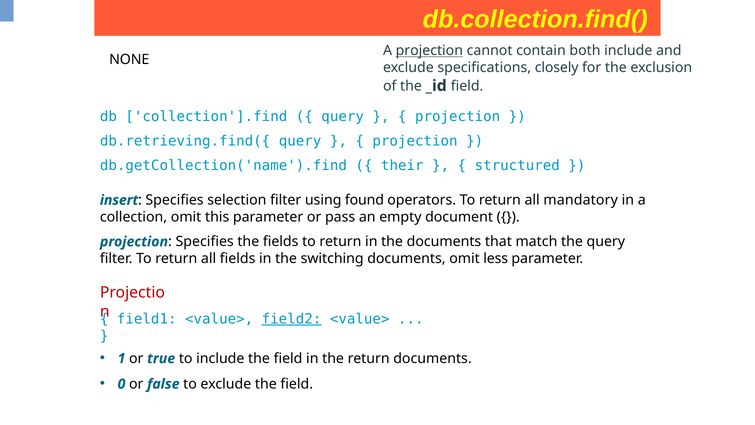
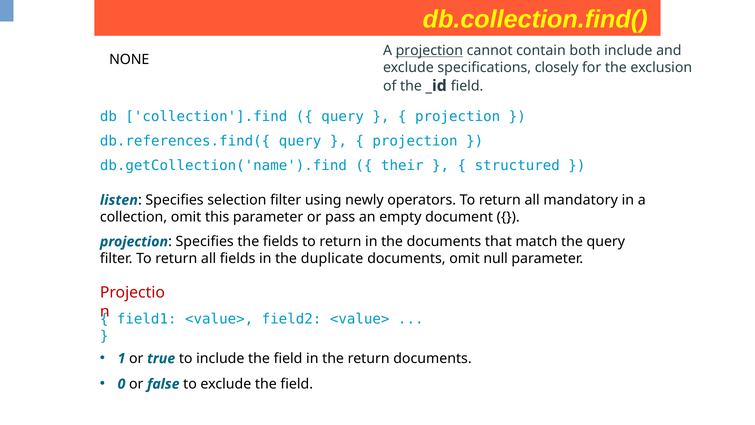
db.retrieving.find({: db.retrieving.find({ -> db.references.find({ (185, 141)
insert: insert -> listen (119, 200)
found: found -> newly (364, 200)
switching: switching -> duplicate (332, 258)
less: less -> null (496, 258)
field2 underline: present -> none (292, 319)
